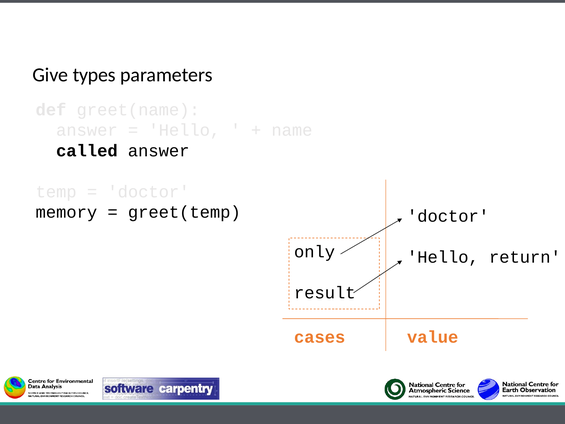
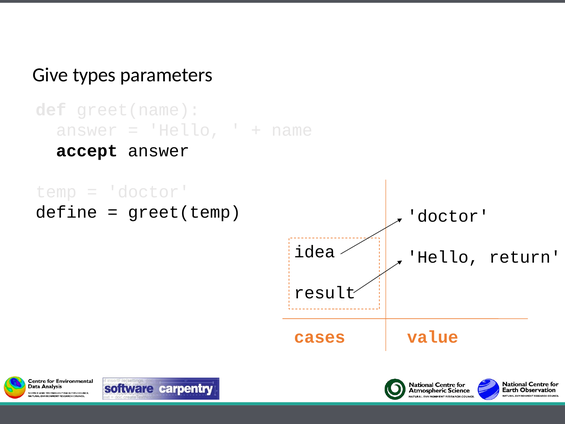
called: called -> accept (87, 151)
memory: memory -> define (66, 212)
only: only -> idea (315, 252)
